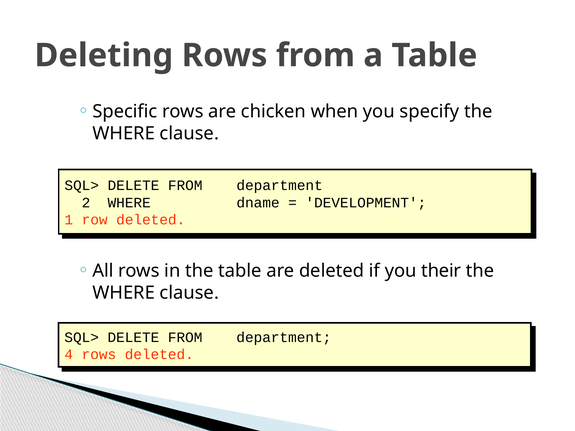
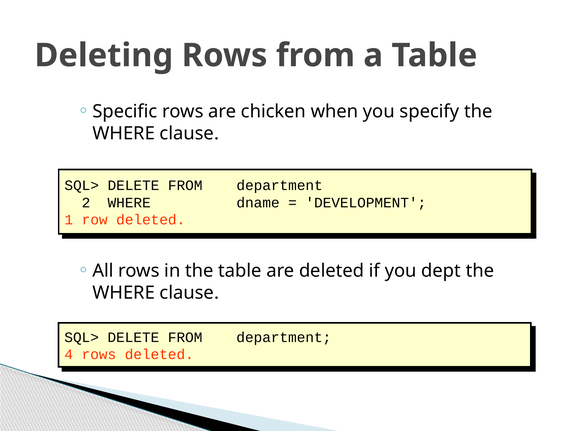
their: their -> dept (441, 271)
